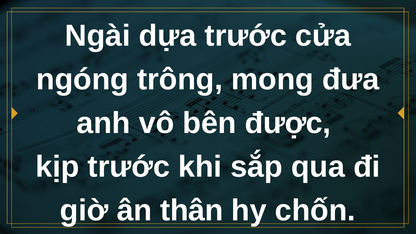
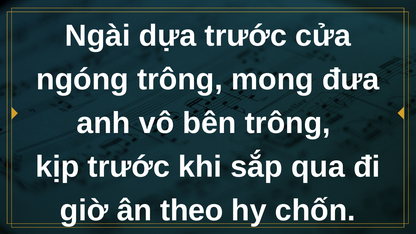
bên được: được -> trông (288, 123)
thân: thân -> theo (192, 211)
